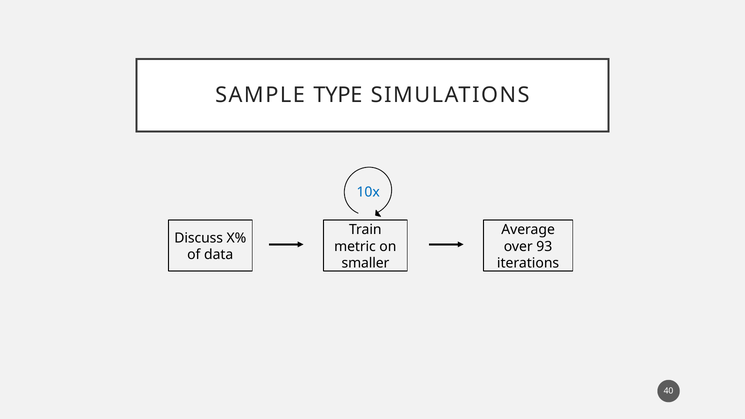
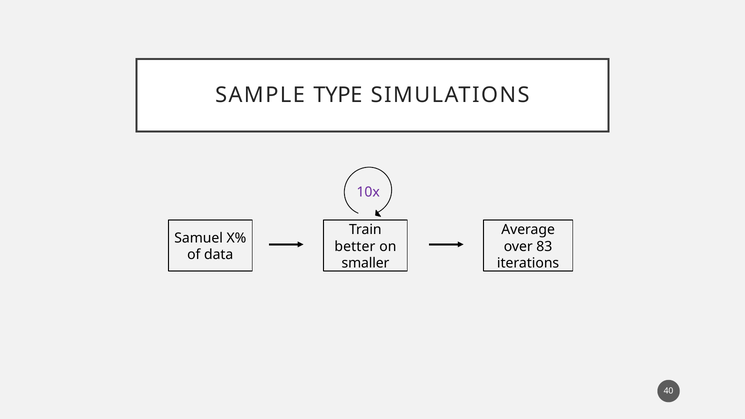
10x colour: blue -> purple (368, 192)
Discuss: Discuss -> Samuel (199, 238)
93: 93 -> 83 (544, 246)
metric: metric -> better (355, 246)
